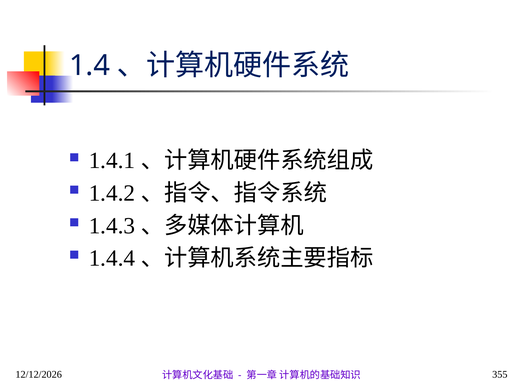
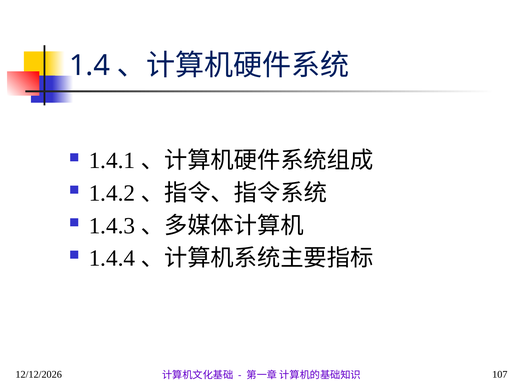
355: 355 -> 107 (500, 375)
